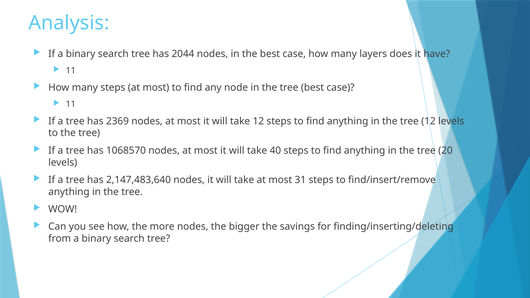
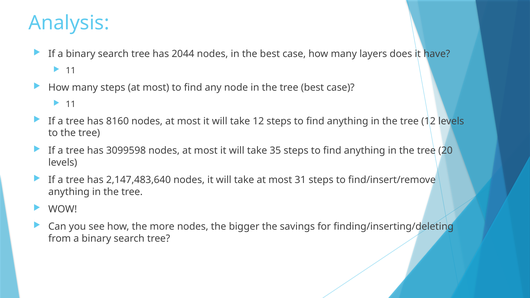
2369: 2369 -> 8160 (117, 121)
1068570: 1068570 -> 3099598 (126, 151)
40: 40 -> 35 (275, 151)
